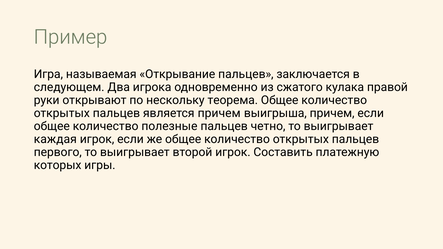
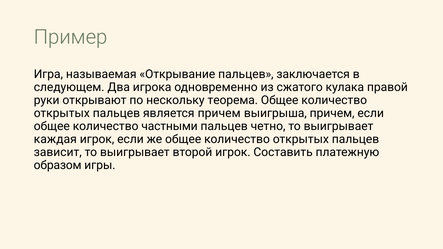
полезные: полезные -> частными (170, 126)
первого: первого -> зависит (58, 152)
которых: которых -> образом (58, 165)
